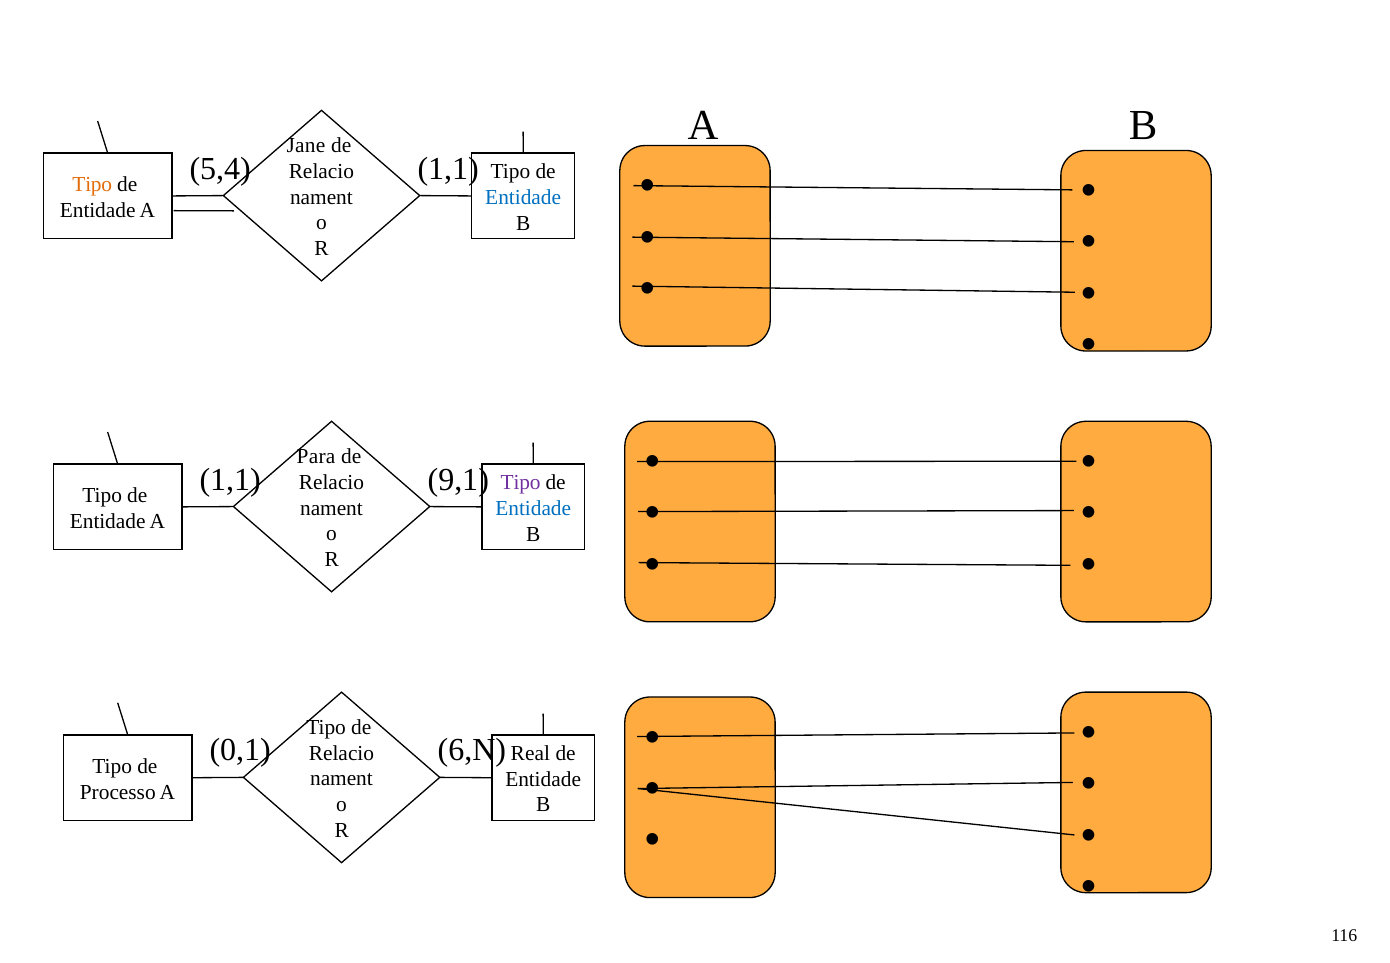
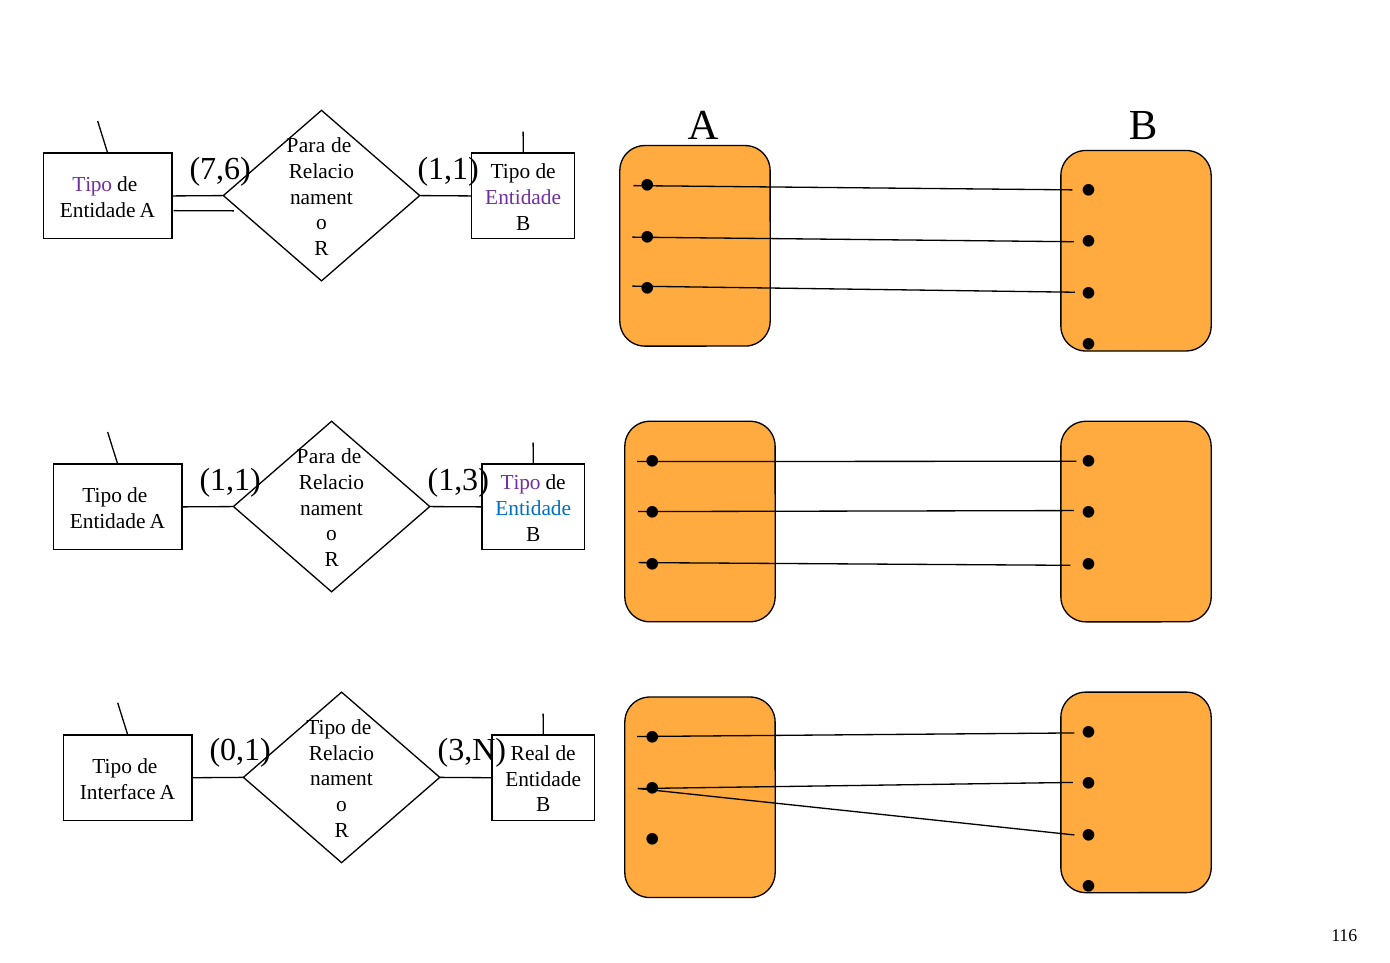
Jane: Jane -> Para (306, 146)
5,4: 5,4 -> 7,6 (220, 168)
Tipo colour: orange -> purple (92, 184)
Entidade colour: blue -> purple (523, 197)
9,1: 9,1 -> 1,3 (458, 479)
6,N: 6,N -> 3,N (472, 750)
Processo: Processo -> Interface (118, 791)
